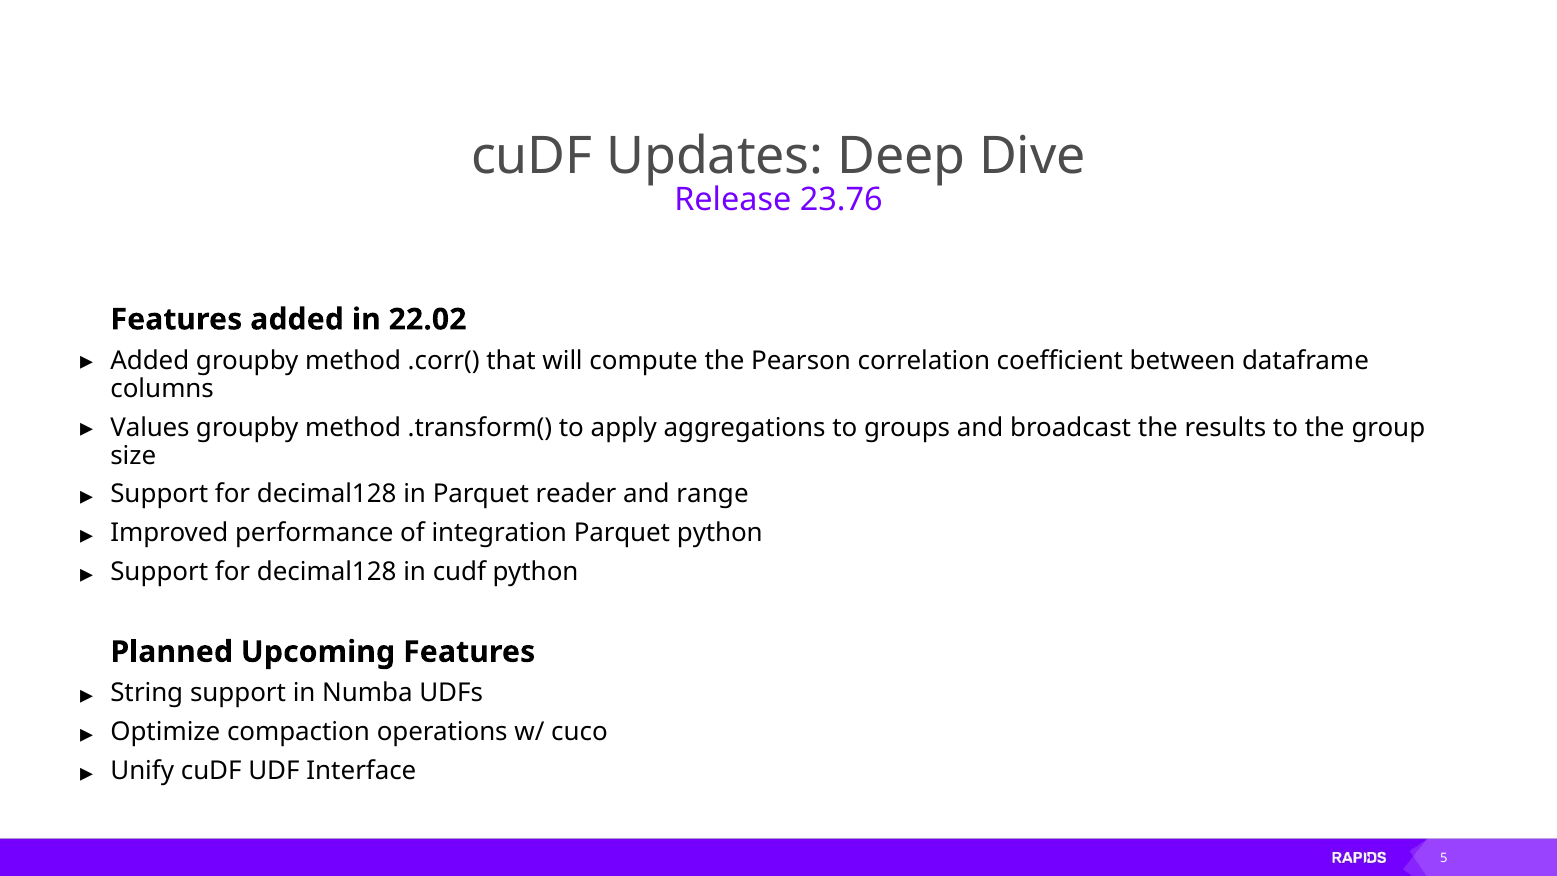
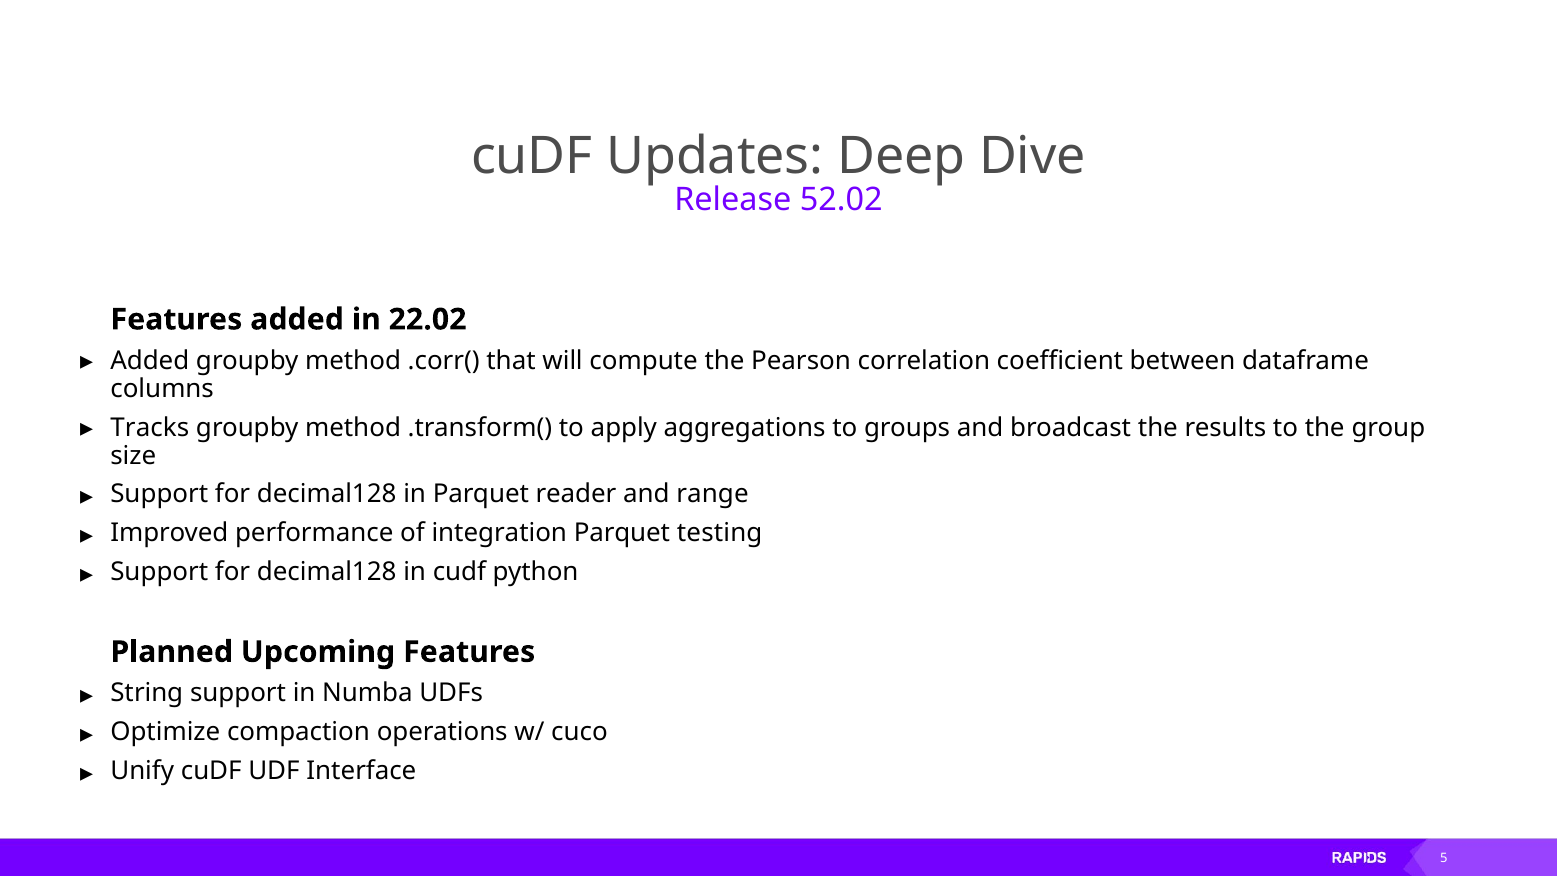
23.76: 23.76 -> 52.02 (841, 200)
Values: Values -> Tracks (150, 427)
Parquet python: python -> testing (720, 533)
